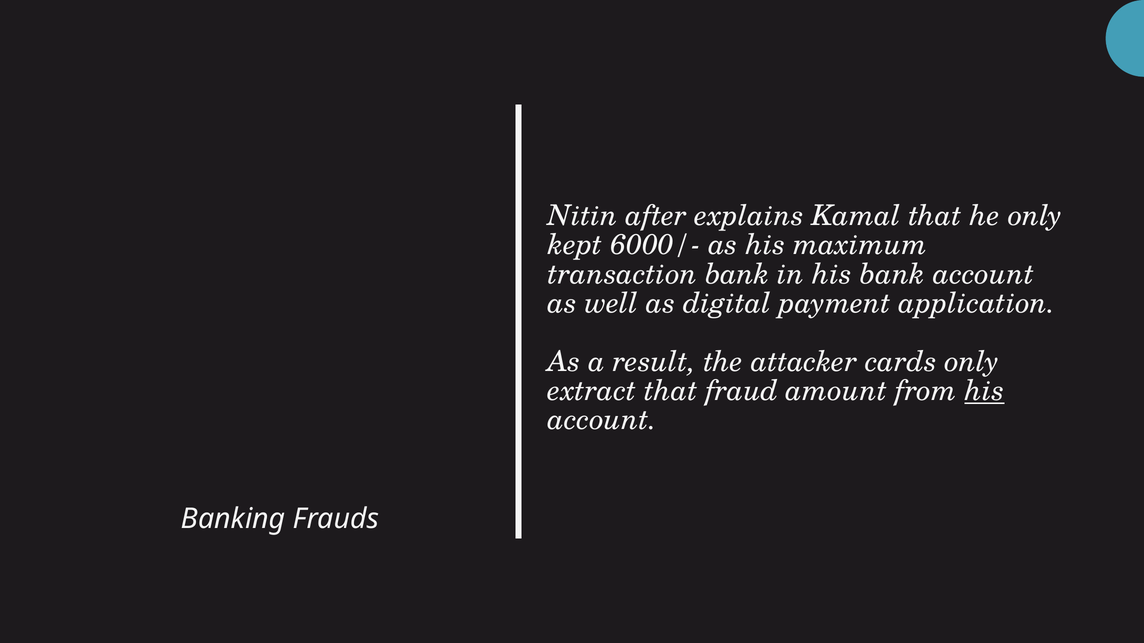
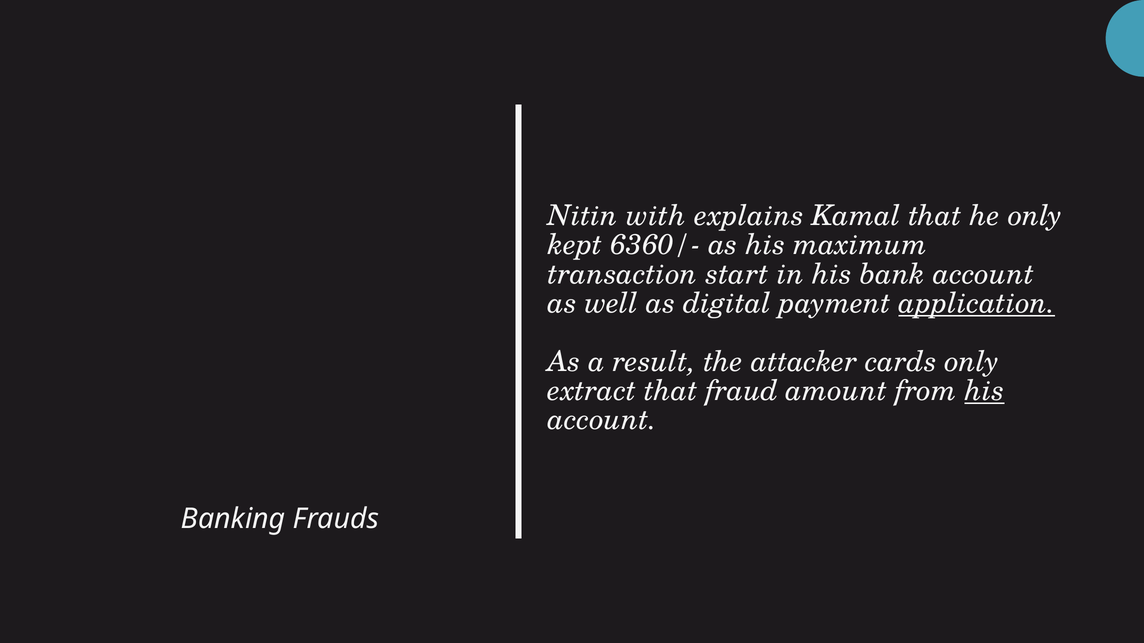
after: after -> with (656, 216)
6000/-: 6000/- -> 6360/- (655, 245)
transaction bank: bank -> start (737, 274)
application underline: none -> present (977, 304)
